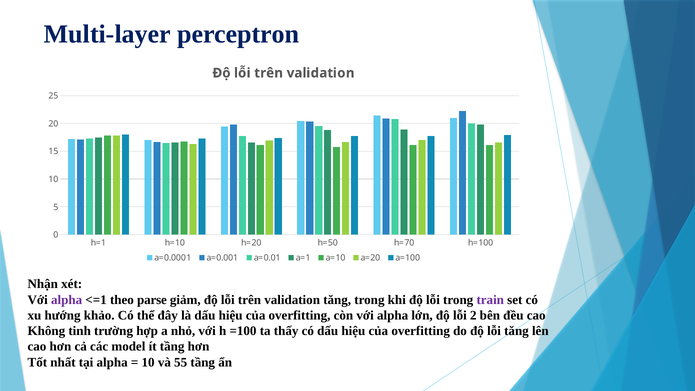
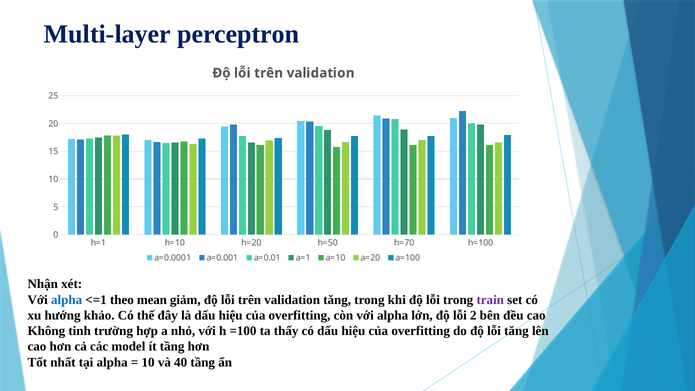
alpha colour: purple -> blue (67, 300)
parse: parse -> mean (152, 300)
55: 55 -> 40 (181, 362)
